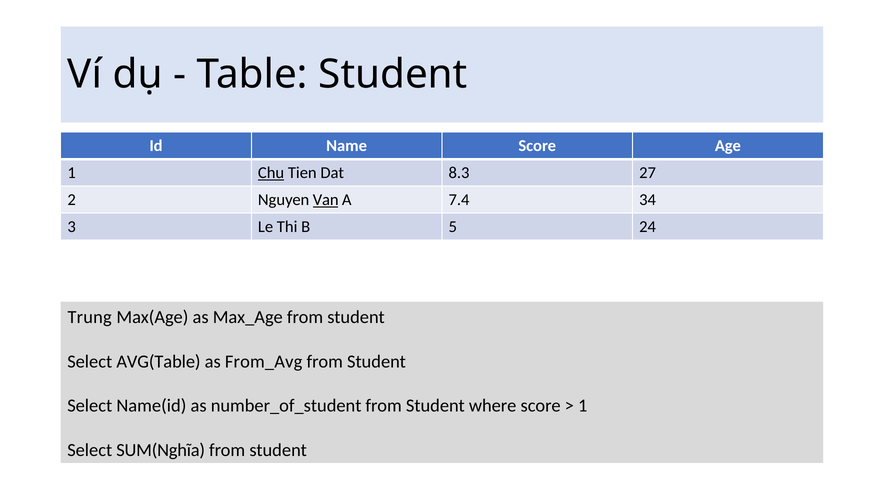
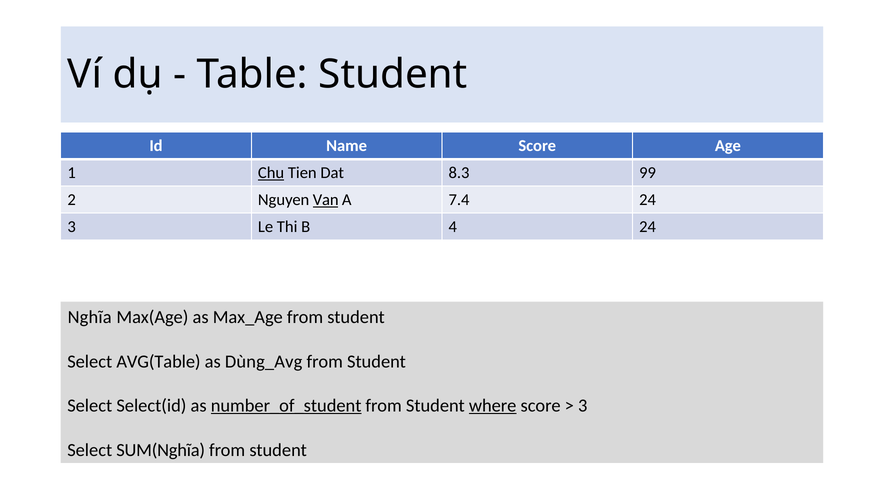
27: 27 -> 99 (648, 173)
7.4 34: 34 -> 24 (648, 200)
5: 5 -> 4 (453, 227)
Trung: Trung -> Nghĩa (90, 318)
From_Avg: From_Avg -> Dùng_Avg (264, 362)
Name(id: Name(id -> Select(id (151, 406)
number_of_student underline: none -> present (286, 406)
where underline: none -> present (493, 406)
1: 1 -> 3 (583, 406)
